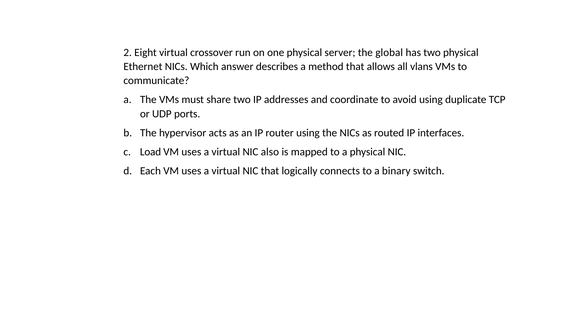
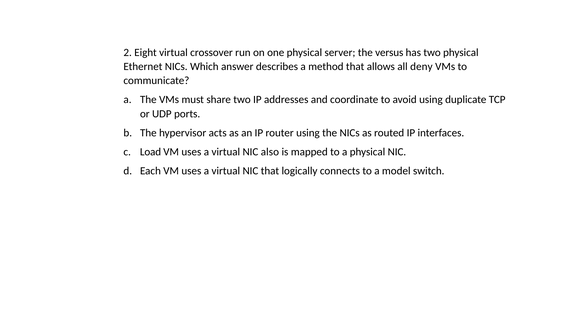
global: global -> versus (389, 52)
vlans: vlans -> deny (421, 67)
binary: binary -> model (396, 171)
